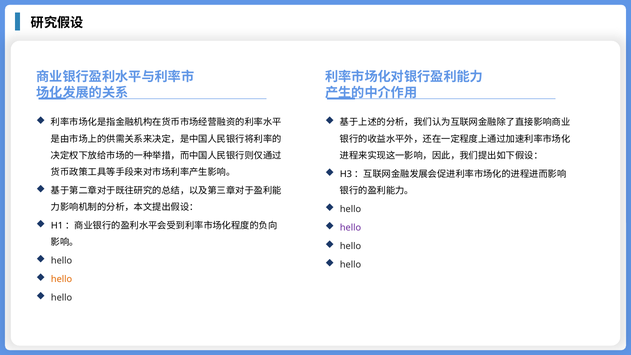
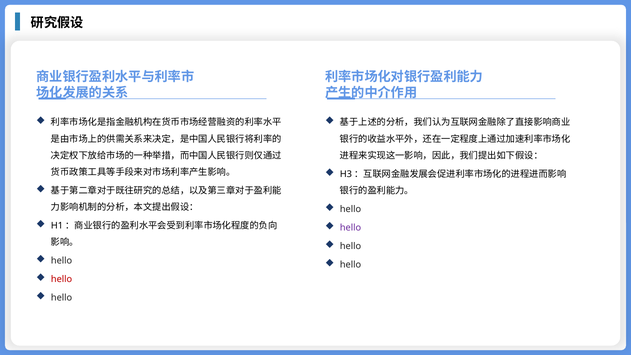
hello colour: orange -> red (62, 279)
